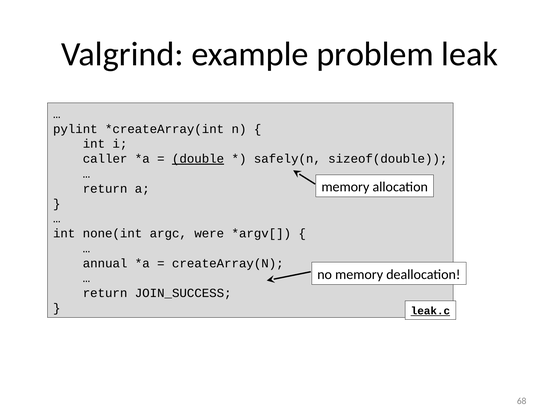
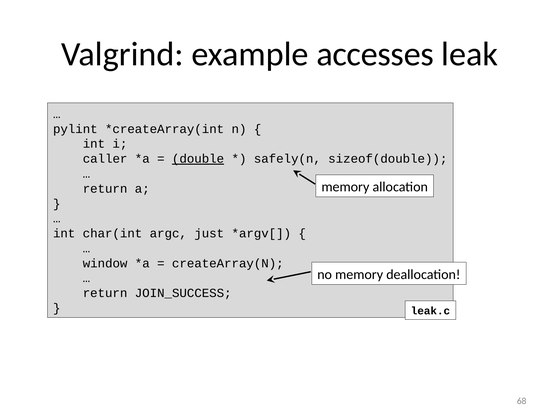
problem: problem -> accesses (375, 54)
none(int: none(int -> char(int (112, 233)
were: were -> just (209, 233)
annual: annual -> window (105, 263)
leak.c underline: present -> none (430, 311)
